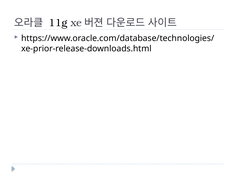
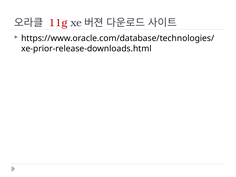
11g colour: black -> red (58, 23)
